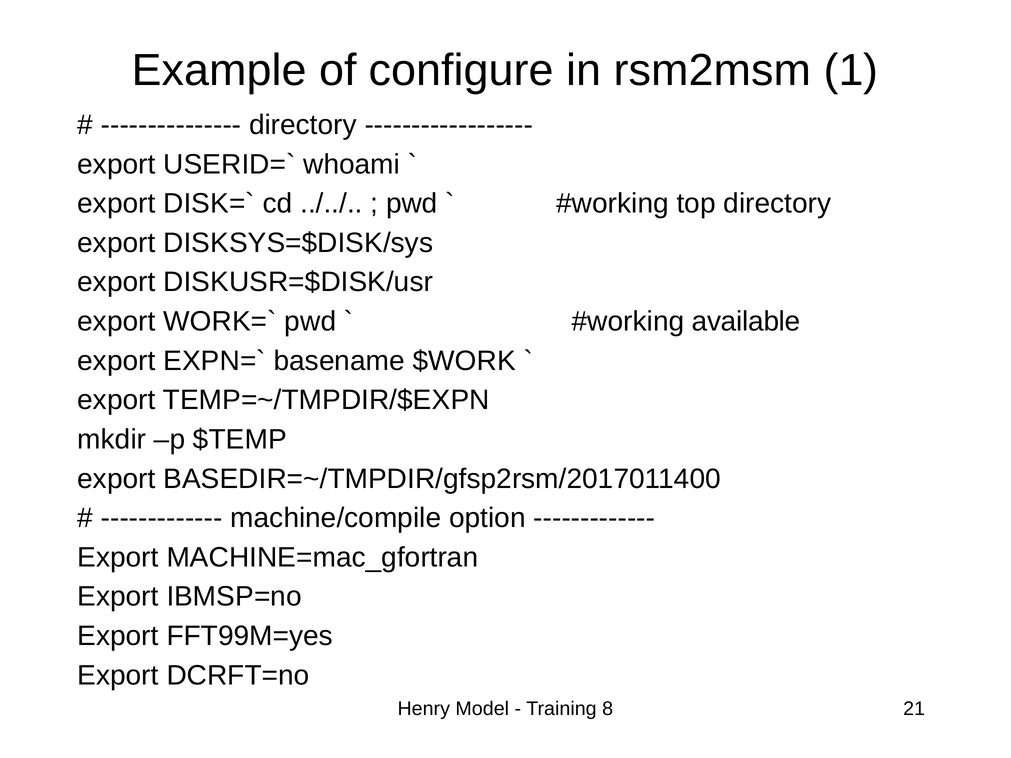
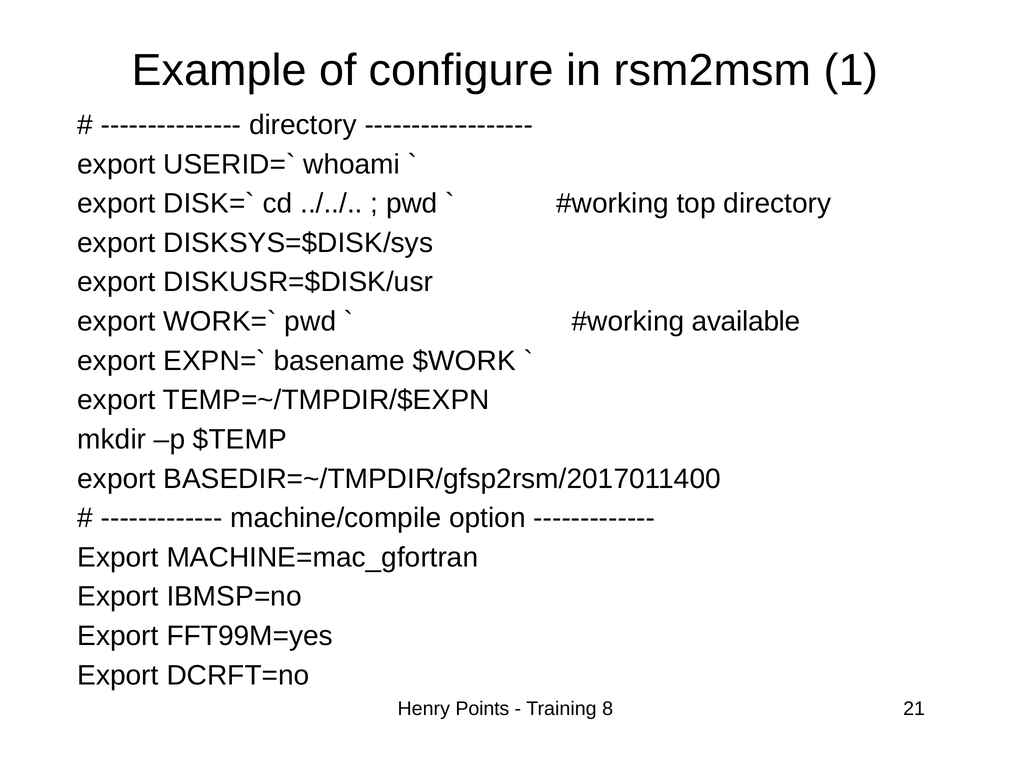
Model: Model -> Points (482, 709)
